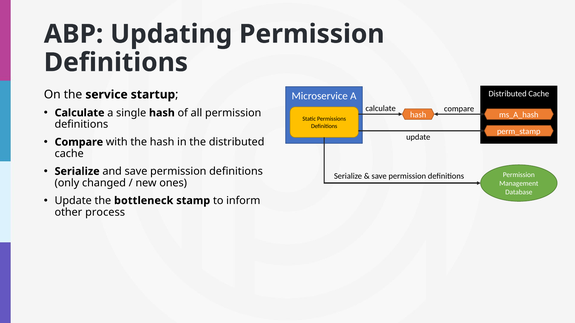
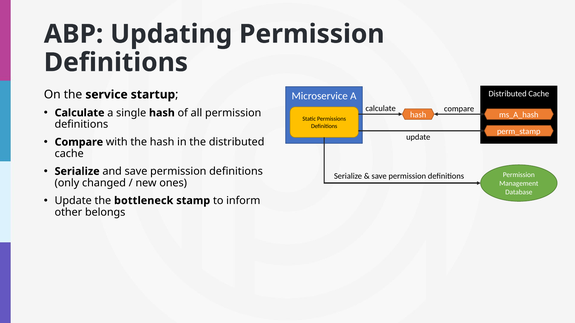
process: process -> belongs (105, 212)
